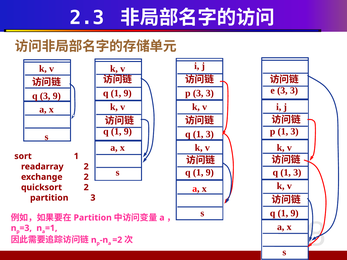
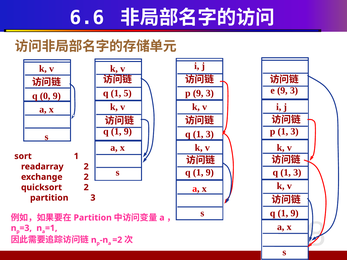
2.3: 2.3 -> 6.6 (87, 18)
e 3: 3 -> 9 (282, 91)
9: 9 -> 5 (128, 93)
p 3: 3 -> 9 (198, 93)
q 3: 3 -> 0 (45, 96)
